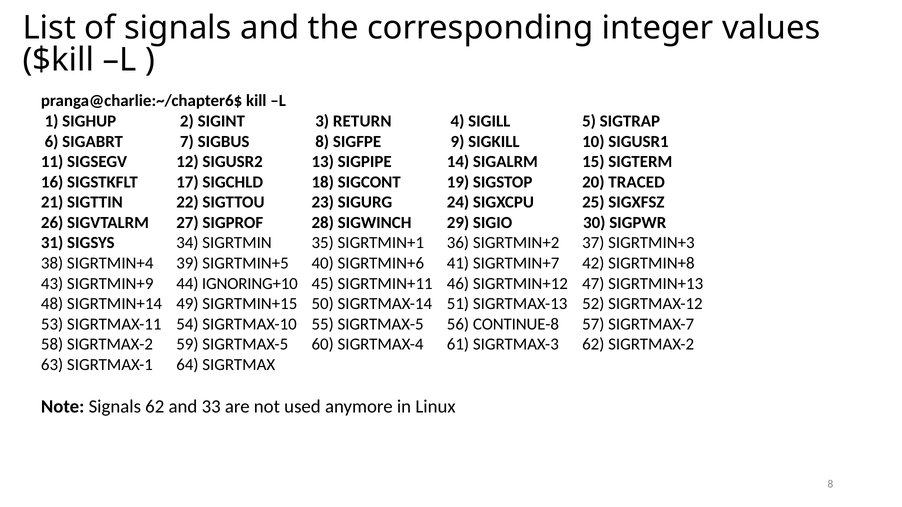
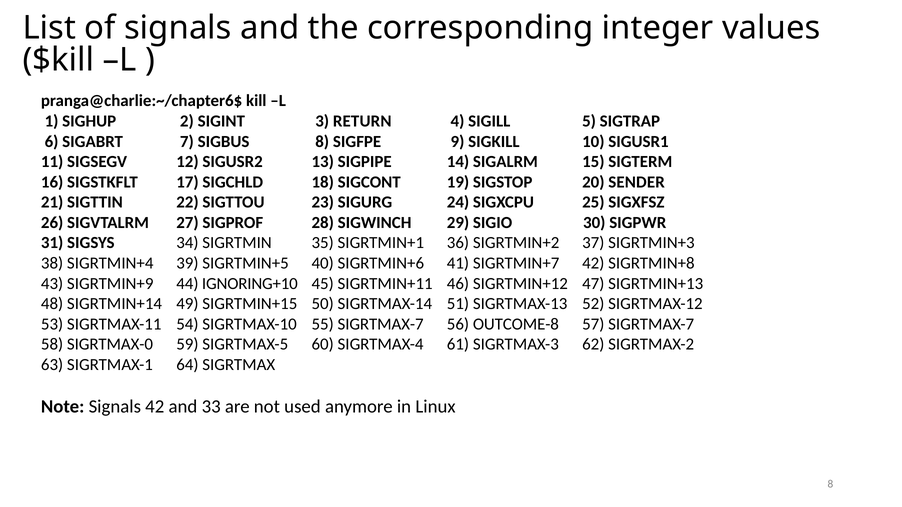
TRACED: TRACED -> SENDER (637, 182)
55 SIGRTMAX-5: SIGRTMAX-5 -> SIGRTMAX-7 (381, 324)
CONTINUE-8: CONTINUE-8 -> OUTCOME-8 (516, 324)
58 SIGRTMAX-2: SIGRTMAX-2 -> SIGRTMAX-0 (110, 345)
Signals 62: 62 -> 42 (155, 407)
